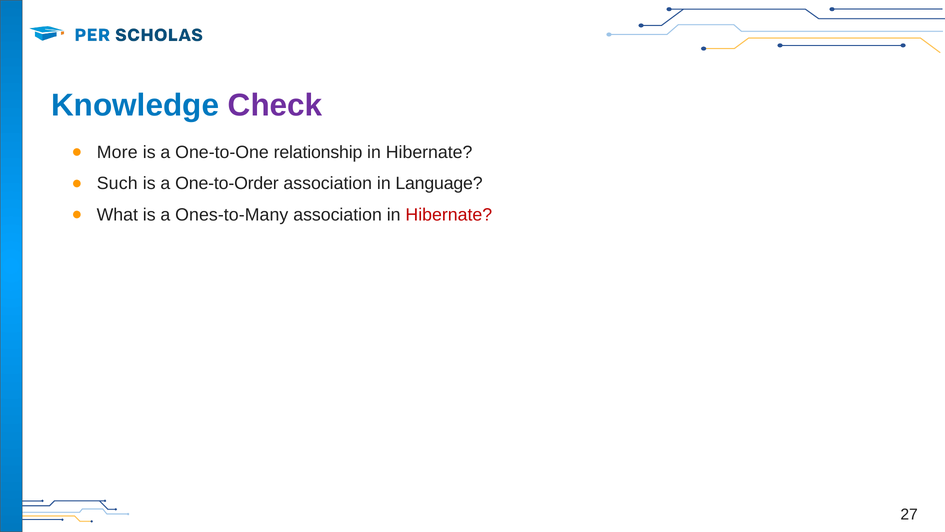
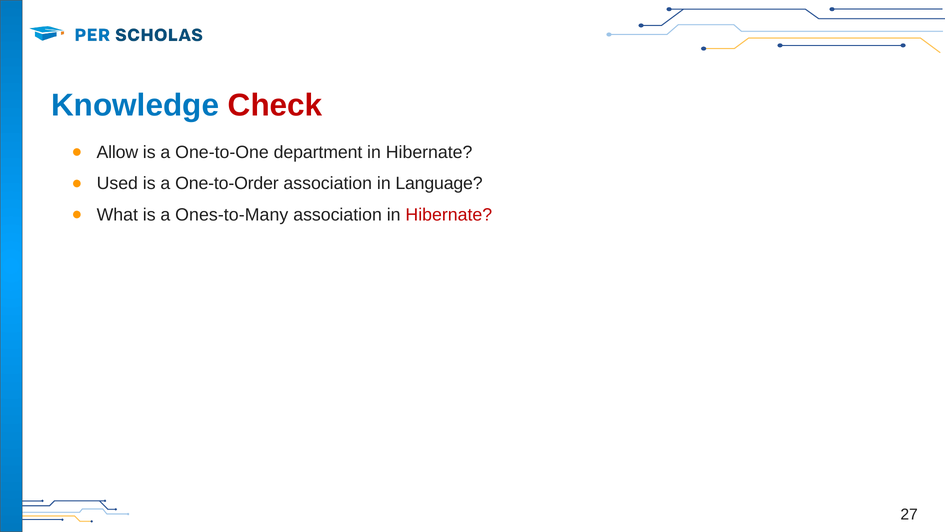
Check colour: purple -> red (275, 105)
More: More -> Allow (117, 152)
relationship: relationship -> department (318, 152)
Such: Such -> Used (117, 183)
